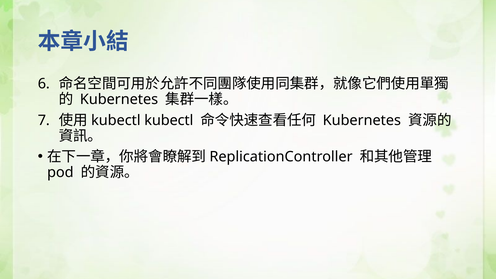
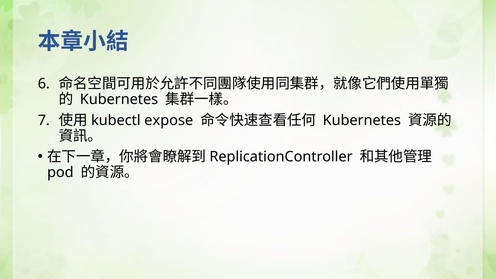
kubectl: kubectl -> expose (169, 120)
